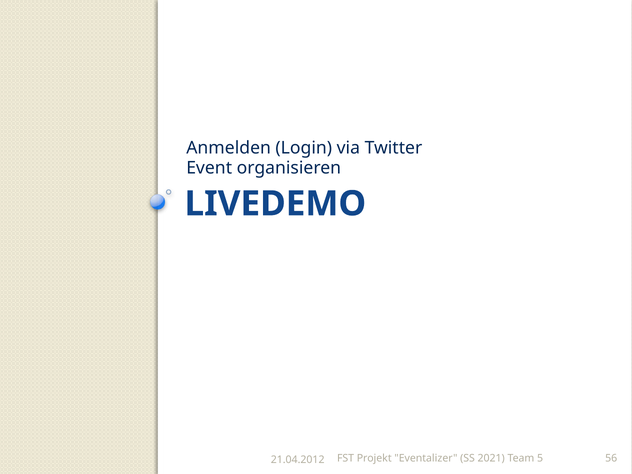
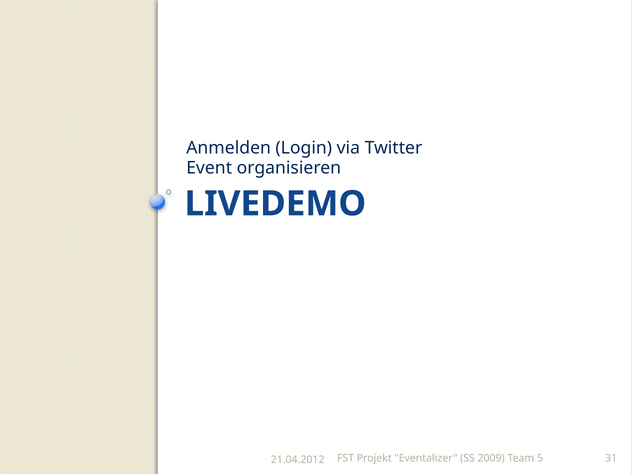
2021: 2021 -> 2009 (491, 458)
56: 56 -> 31 (611, 458)
